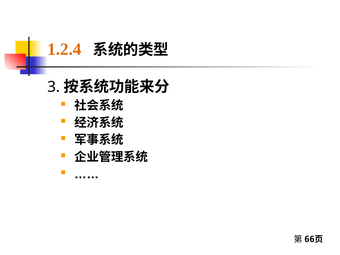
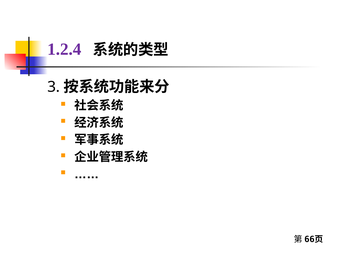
1.2.4 colour: orange -> purple (64, 49)
